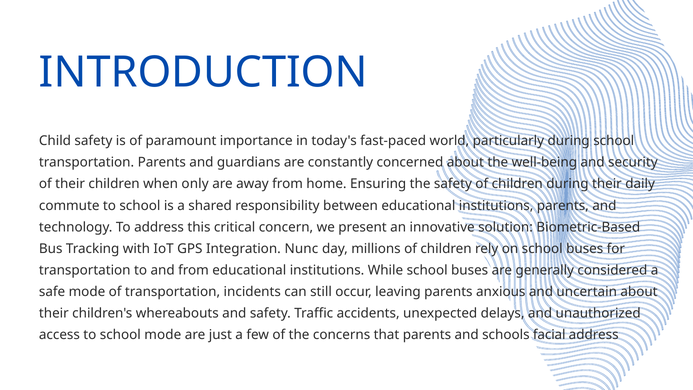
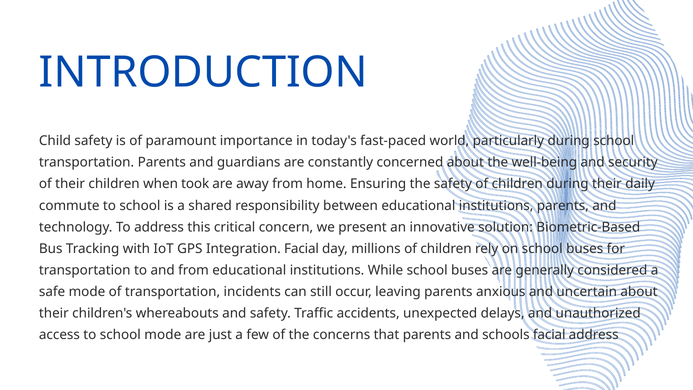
only: only -> took (195, 184)
Integration Nunc: Nunc -> Facial (302, 249)
